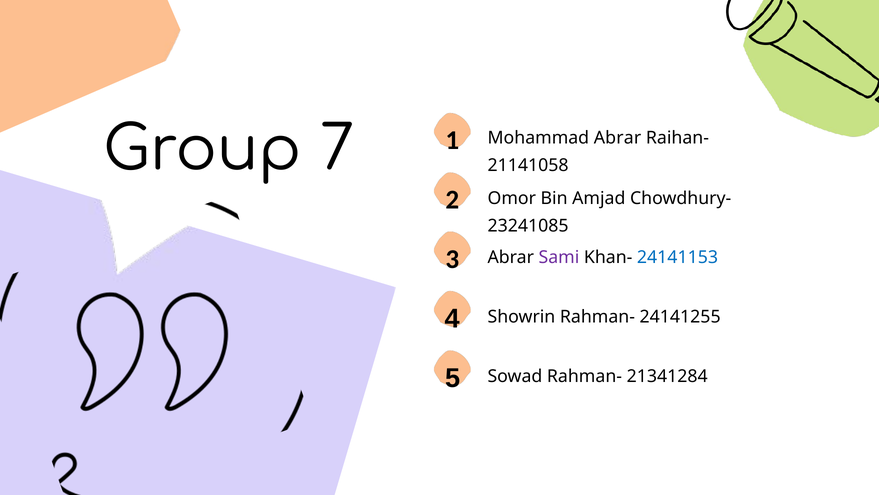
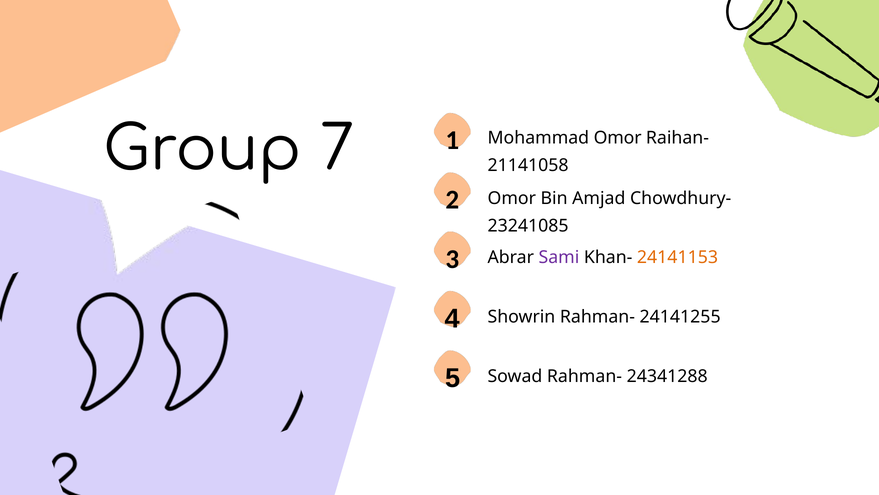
Mohammad Abrar: Abrar -> Omor (618, 138)
24141153 colour: blue -> orange (678, 257)
21341284: 21341284 -> 24341288 (667, 376)
